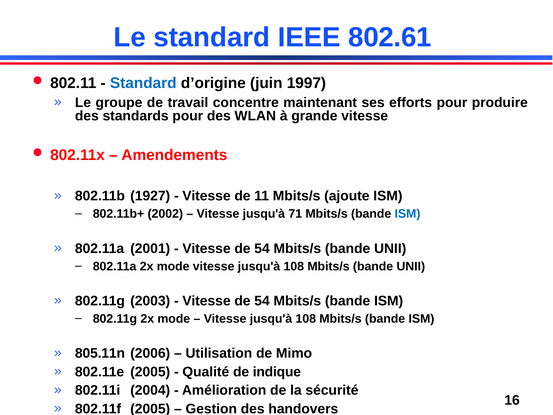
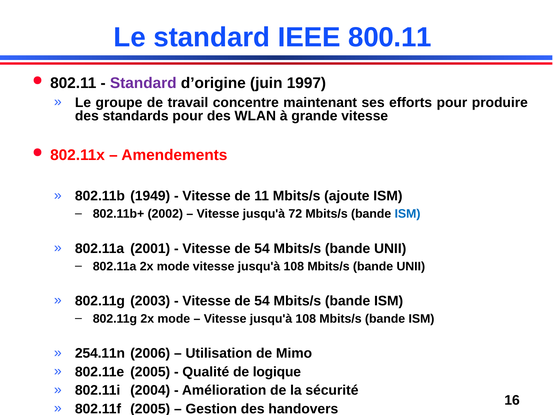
802.61: 802.61 -> 800.11 (390, 37)
Standard colour: blue -> purple (143, 83)
1927: 1927 -> 1949 (150, 196)
71: 71 -> 72 (295, 214)
805.11n: 805.11n -> 254.11n (100, 353)
indique: indique -> logique (277, 372)
